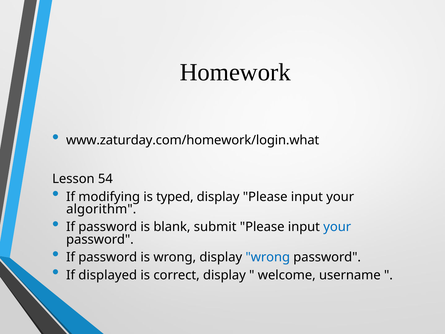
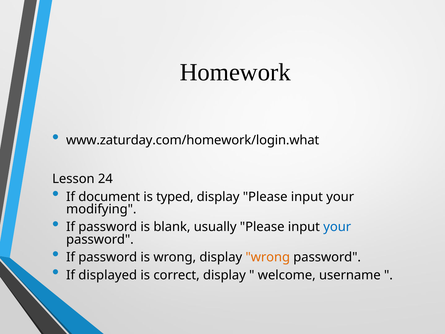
54: 54 -> 24 (105, 179)
modifying: modifying -> document (109, 197)
algorithm: algorithm -> modifying (101, 209)
submit: submit -> usually (215, 227)
wrong colour: blue -> orange (268, 257)
